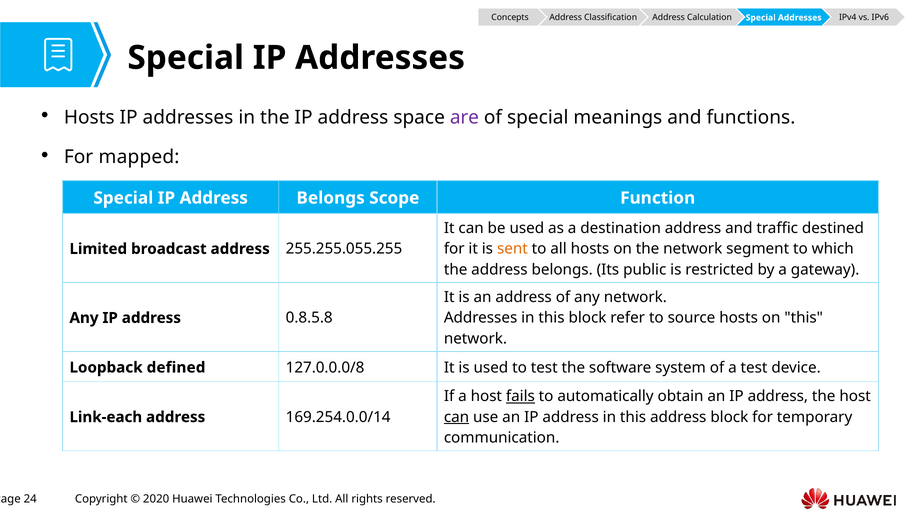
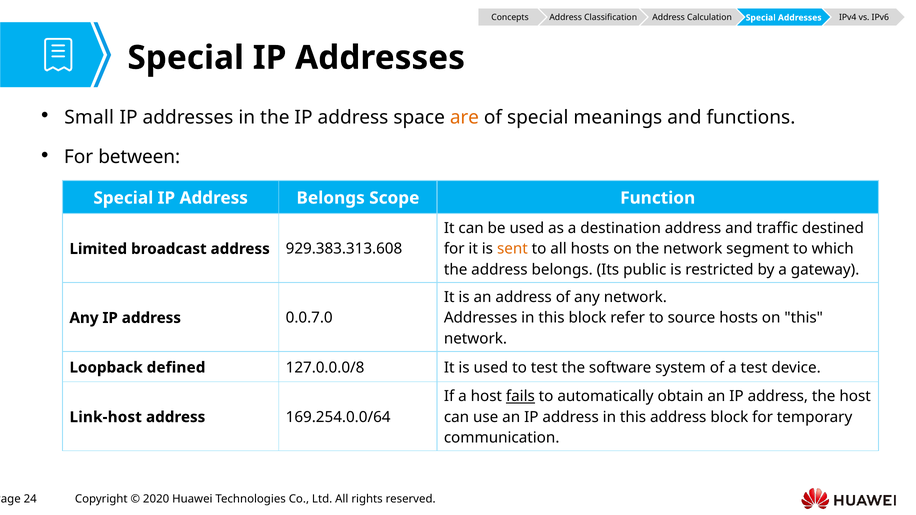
Hosts: Hosts -> Small (89, 118)
are colour: purple -> orange (464, 118)
mapped: mapped -> between (139, 157)
255.255.055.255: 255.255.055.255 -> 929.383.313.608 (344, 249)
0.8.5.8: 0.8.5.8 -> 0.0.7.0 (309, 318)
can underline: present -> none (457, 417)
Link-each: Link-each -> Link-host (106, 417)
169.254.0.0/14: 169.254.0.0/14 -> 169.254.0.0/64 (338, 417)
